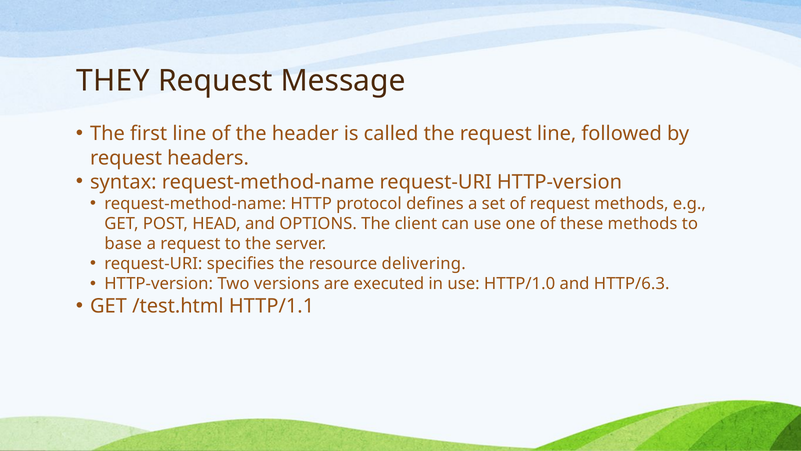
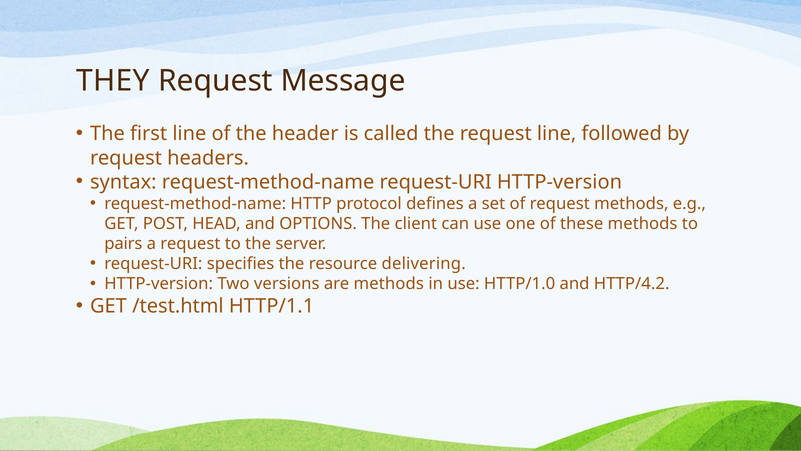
base: base -> pairs (123, 244)
are executed: executed -> methods (389, 284)
HTTP/6.3: HTTP/6.3 -> HTTP/4.2 (632, 284)
